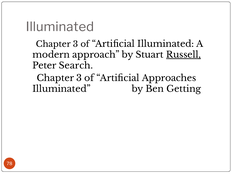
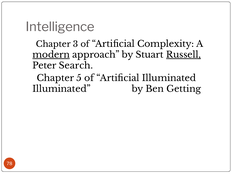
Illuminated: Illuminated -> Intelligence (60, 27)
Artificial Illuminated: Illuminated -> Complexity (166, 44)
modern underline: none -> present (51, 55)
3: 3 -> 5 (79, 78)
Artificial Approaches: Approaches -> Illuminated (169, 78)
